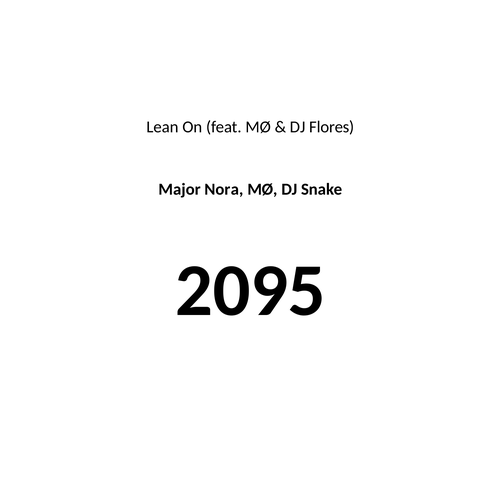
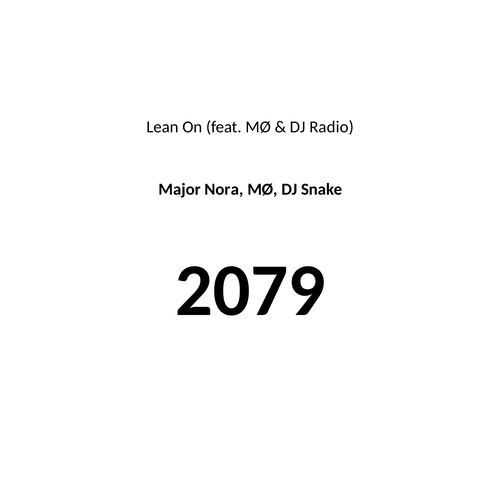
Flores: Flores -> Radio (332, 127)
2095: 2095 -> 2079 (250, 290)
